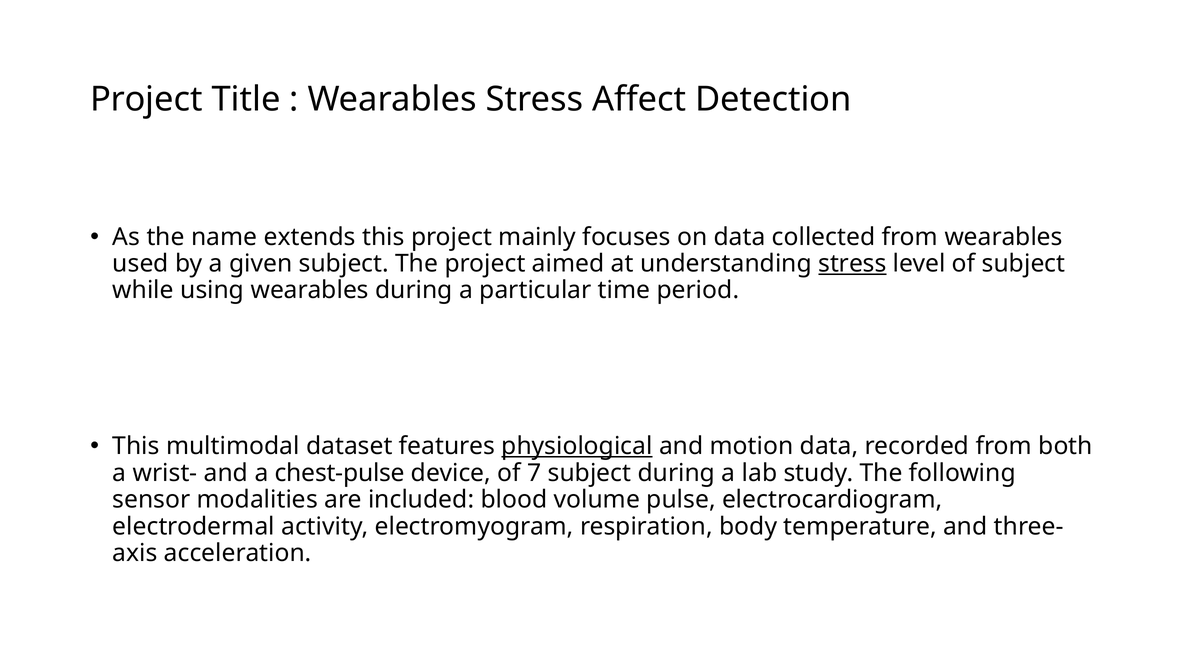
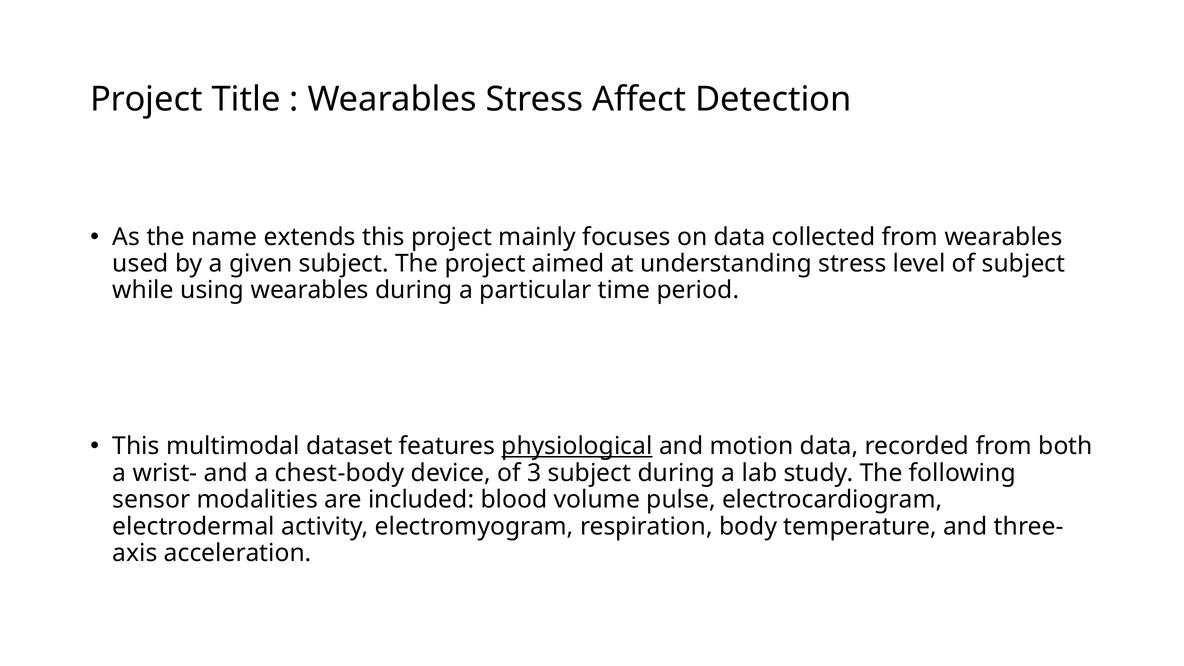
stress underline: present -> none (852, 264)
chest-pulse: chest-pulse -> chest-body (340, 473)
7: 7 -> 3 (534, 473)
